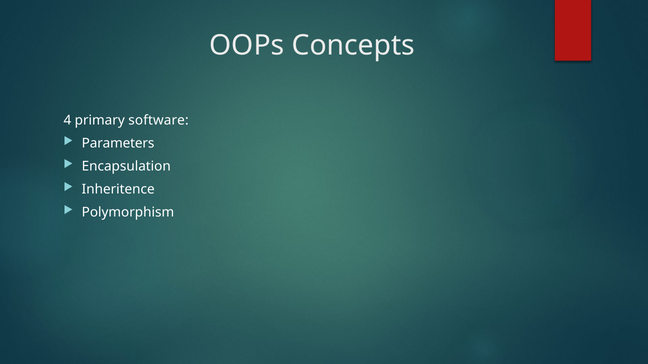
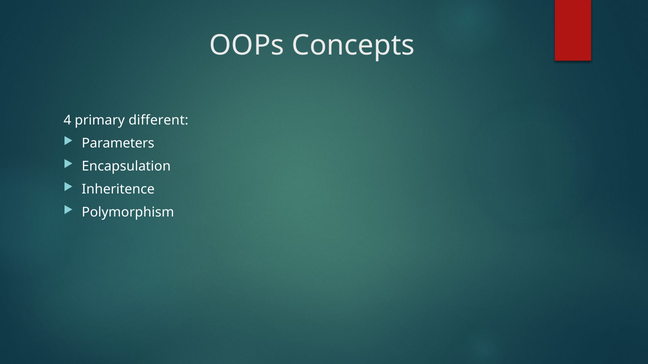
software: software -> different (158, 121)
